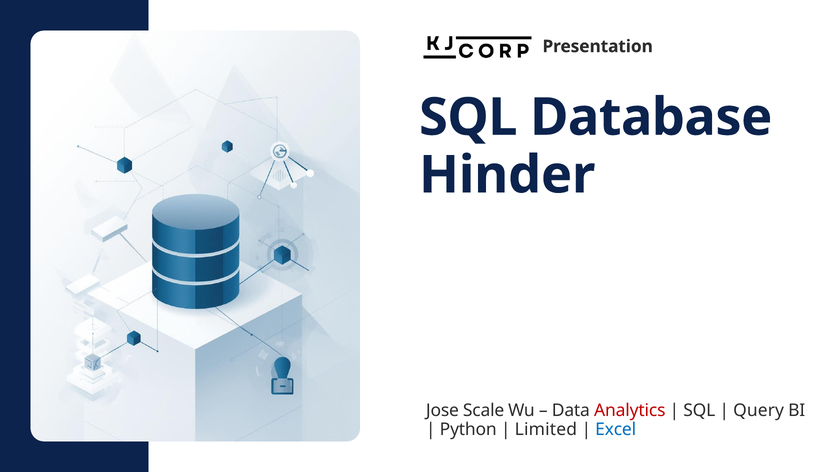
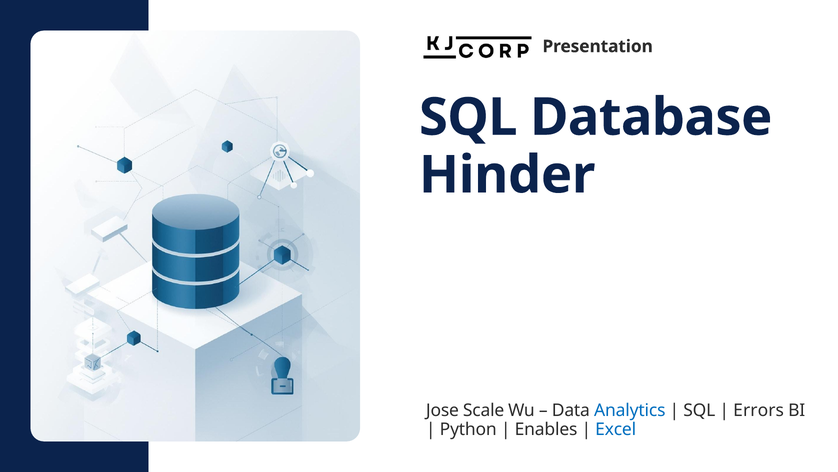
Analytics colour: red -> blue (630, 410)
Query: Query -> Errors (759, 410)
Limited: Limited -> Enables (546, 429)
